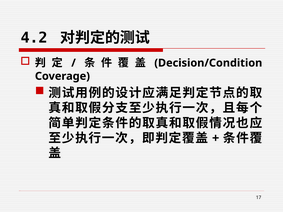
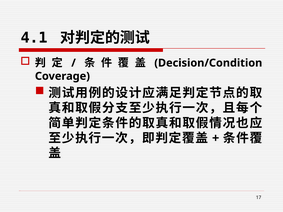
4.2: 4.2 -> 4.1 (34, 38)
